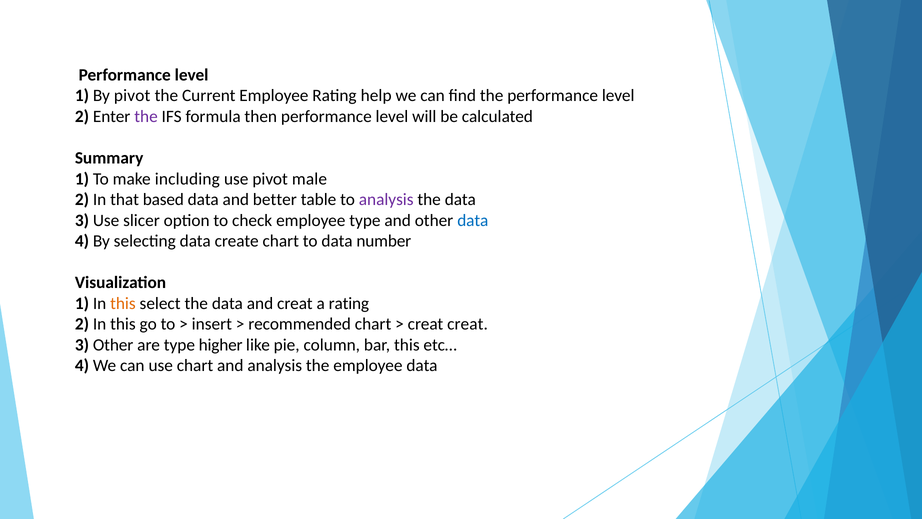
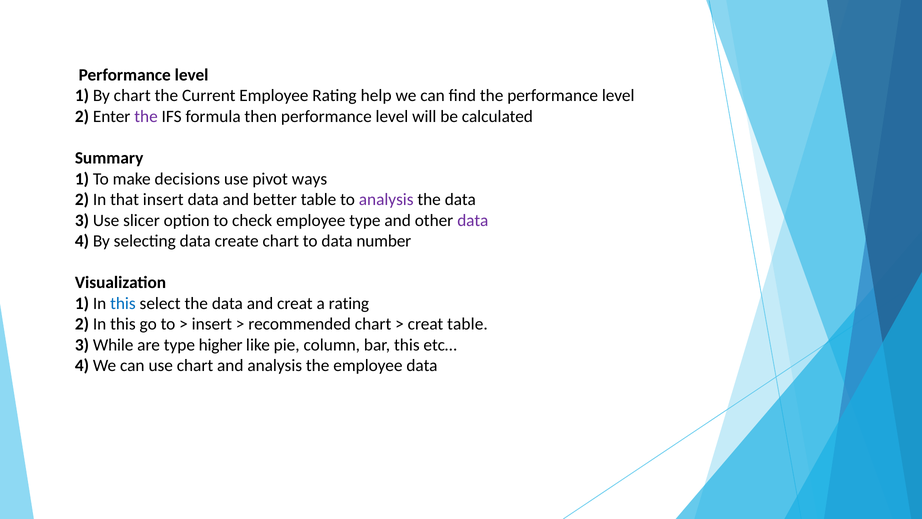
By pivot: pivot -> chart (132, 96)
including: including -> decisions (187, 179)
male: male -> ways (310, 179)
that based: based -> insert (163, 199)
data colour: blue -> purple (473, 220)
this colour: orange -> blue (123, 303)
creat creat: creat -> table (467, 324)
3 Other: Other -> While (113, 345)
